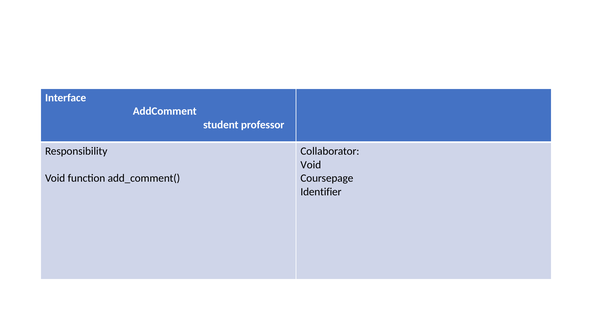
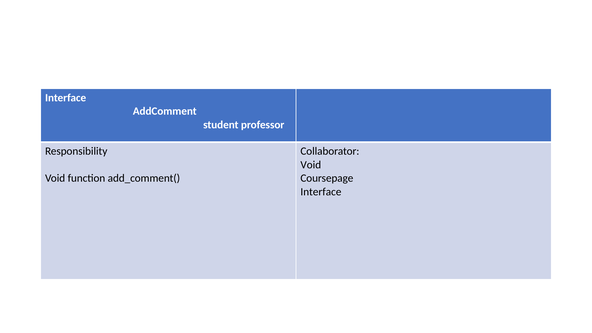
Identifier: Identifier -> Interface (321, 192)
